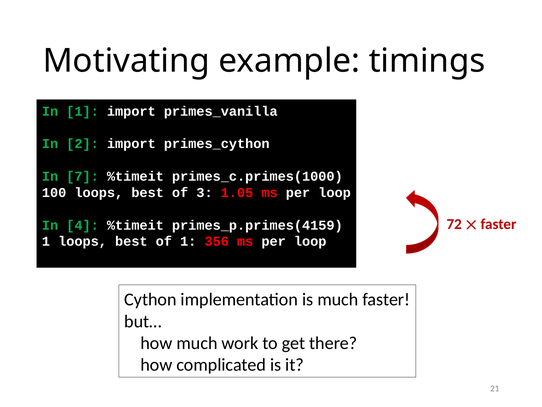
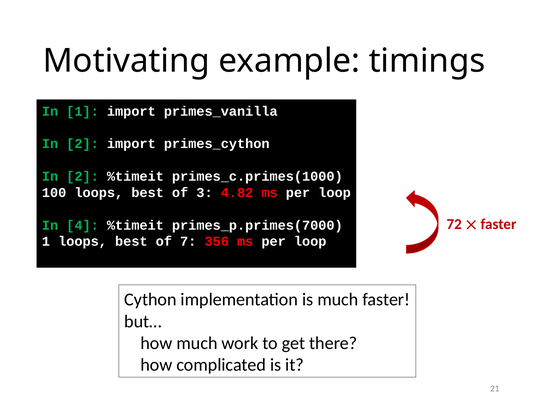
7: 7 -> 2 (83, 176)
1.05: 1.05 -> 4.82 (237, 192)
primes_p.primes(4159: primes_p.primes(4159 -> primes_p.primes(7000 (257, 225)
of 1: 1 -> 7 (188, 241)
